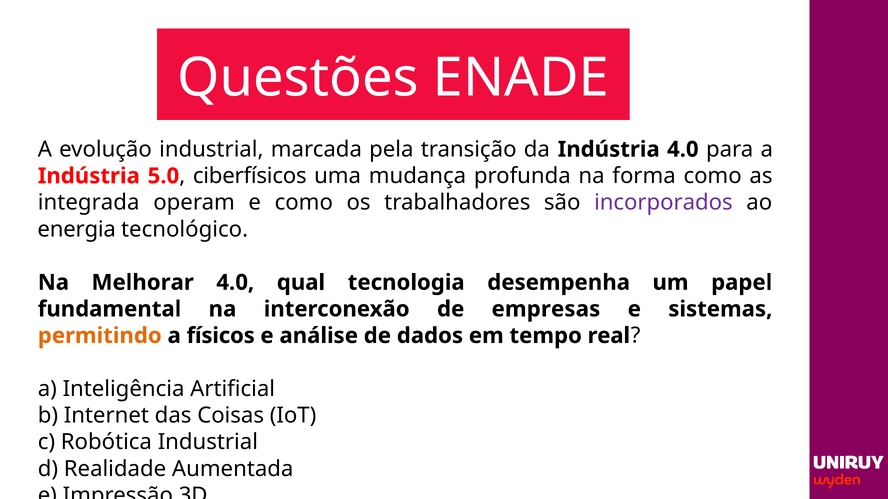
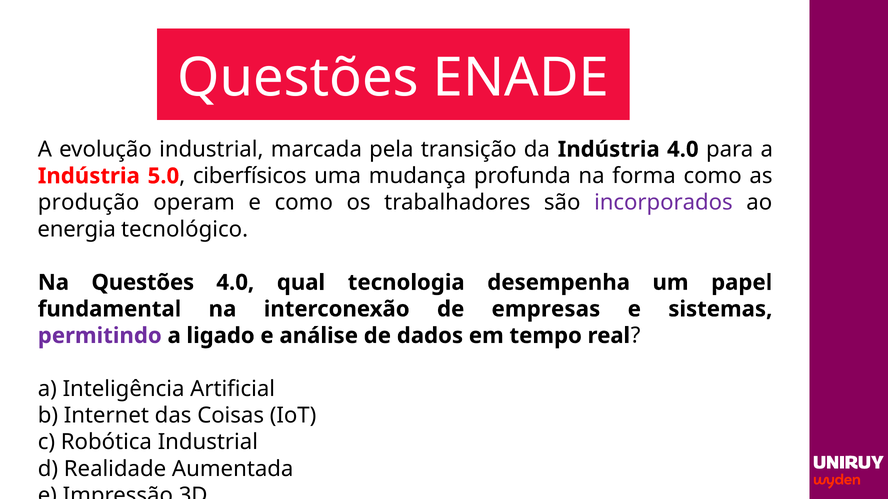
integrada: integrada -> produção (89, 203)
Na Melhorar: Melhorar -> Questões (143, 283)
permitindo colour: orange -> purple (100, 336)
físicos: físicos -> ligado (221, 336)
